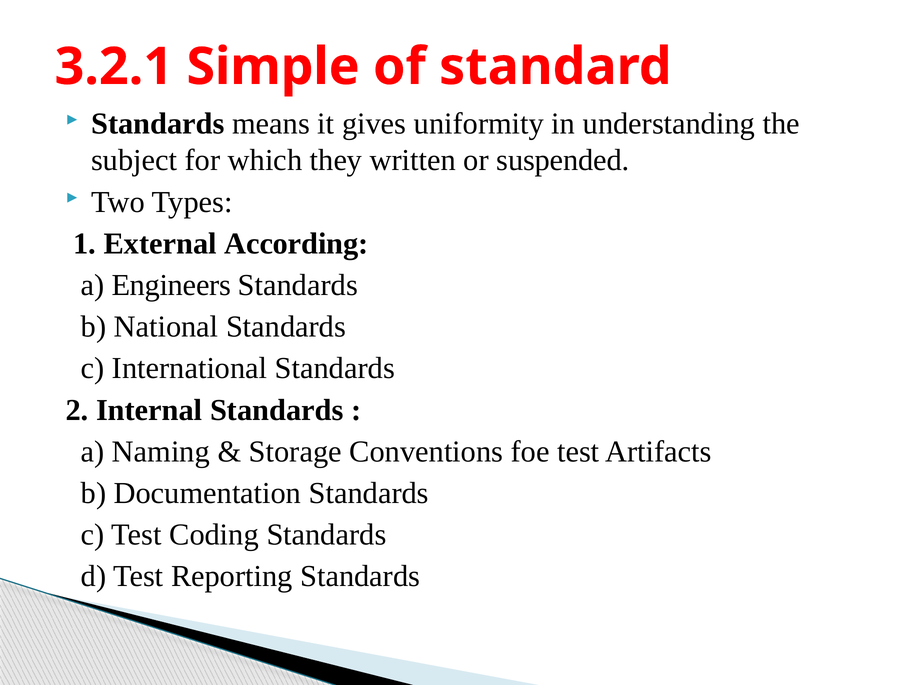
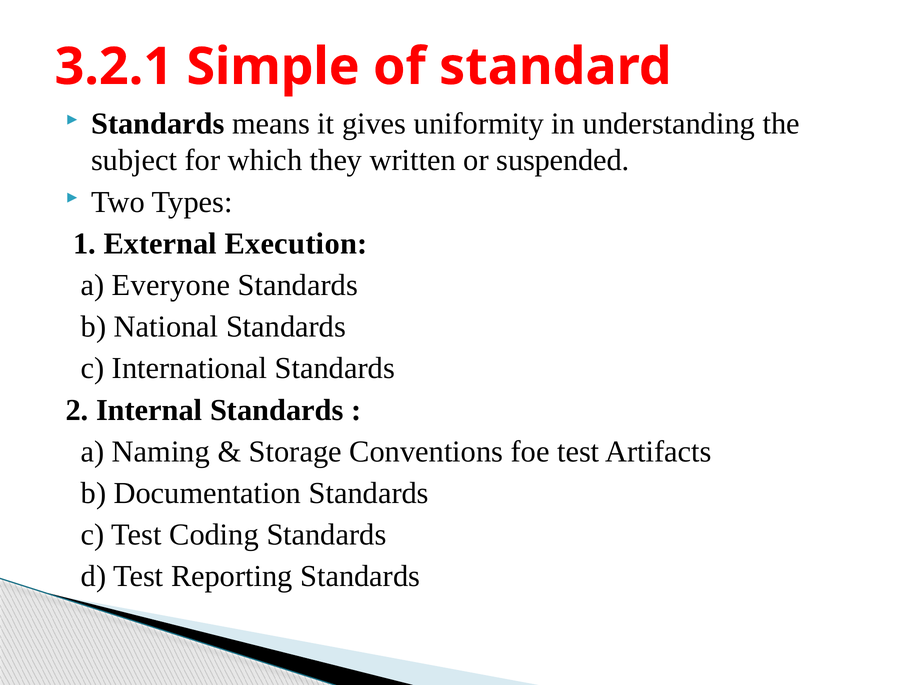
According: According -> Execution (296, 244)
Engineers: Engineers -> Everyone (171, 285)
